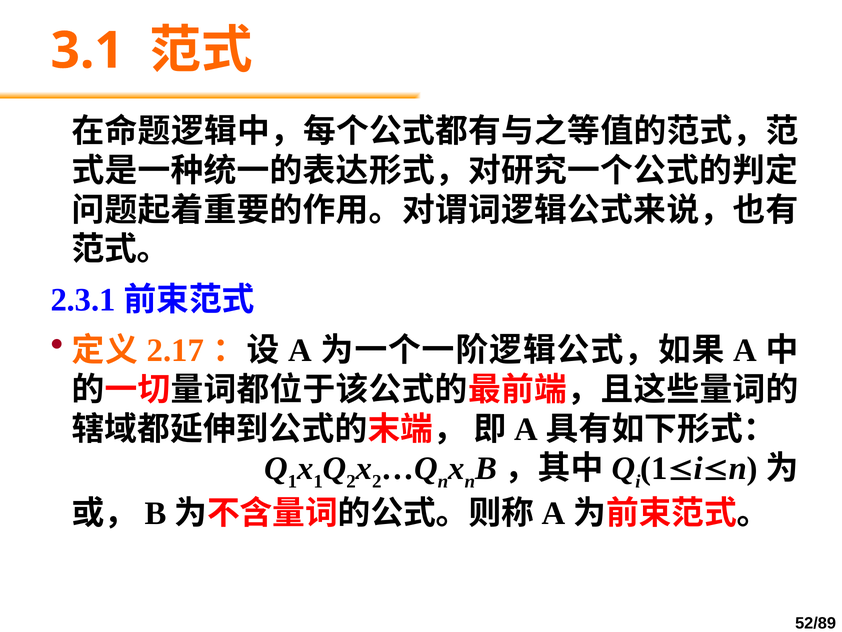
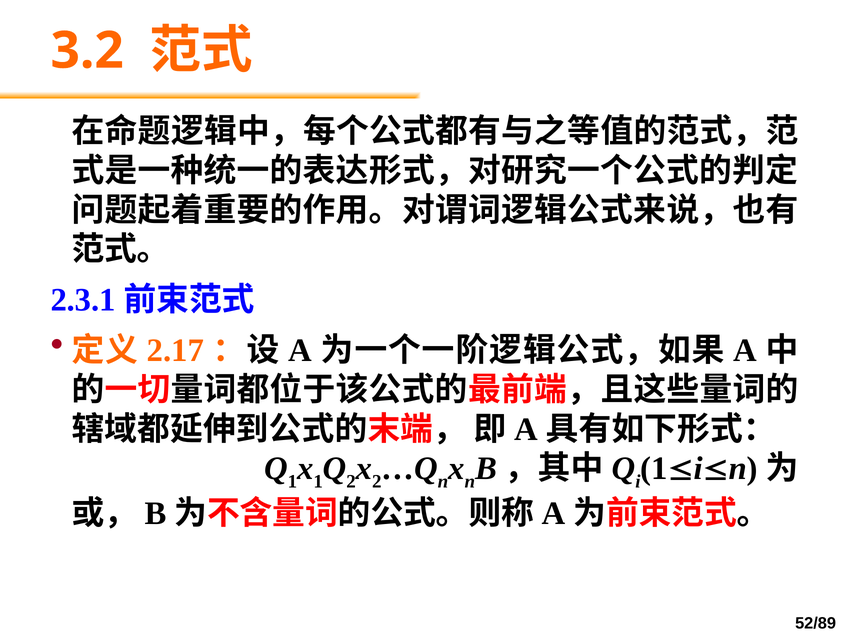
3.1: 3.1 -> 3.2 (87, 51)
